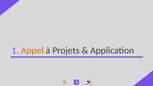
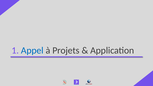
Appel colour: orange -> blue (32, 50)
